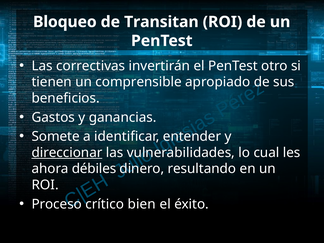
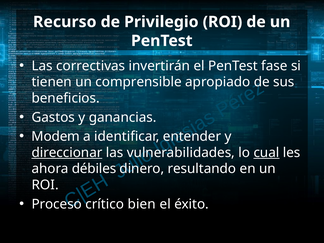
Bloqueo: Bloqueo -> Recurso (65, 22)
Transitan: Transitan -> Privilegio (161, 22)
otro: otro -> fase (274, 66)
Somete: Somete -> Modem (56, 136)
cual underline: none -> present (266, 153)
